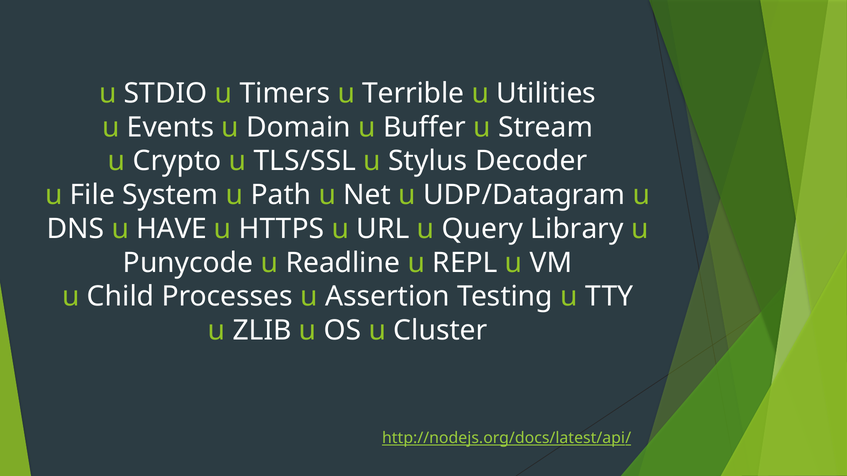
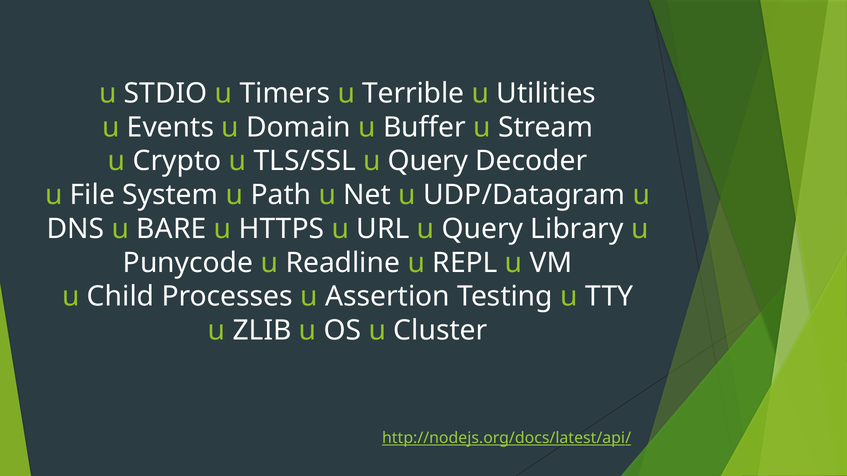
TLS/SSL u Stylus: Stylus -> Query (428, 161)
HAVE: HAVE -> BARE (171, 229)
